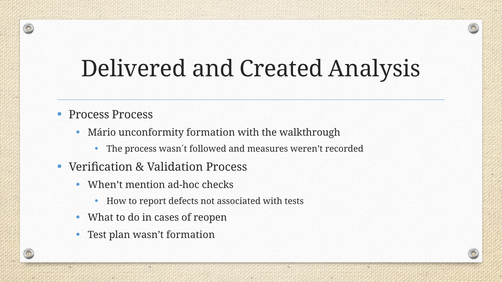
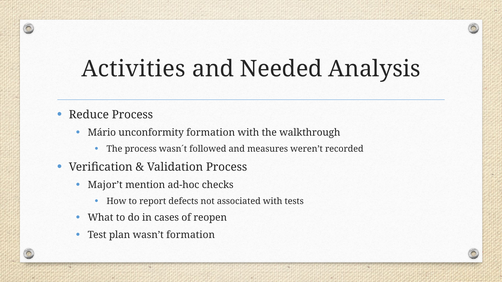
Delivered: Delivered -> Activities (133, 69)
Created: Created -> Needed (281, 69)
Process: Process -> Reduce (89, 115)
When’t: When’t -> Major’t (105, 185)
